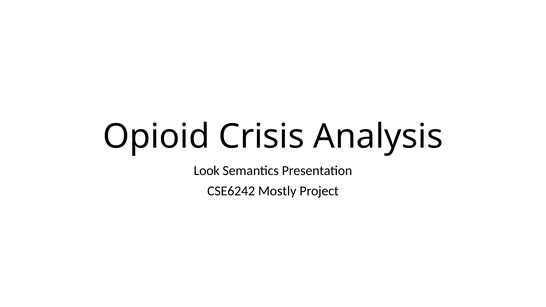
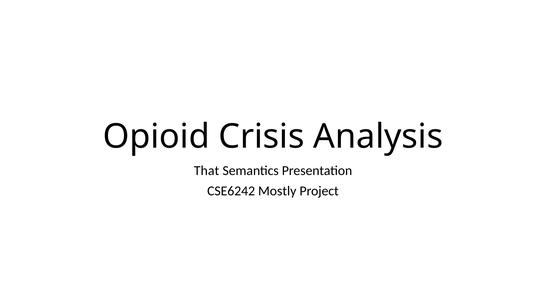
Look: Look -> That (207, 171)
